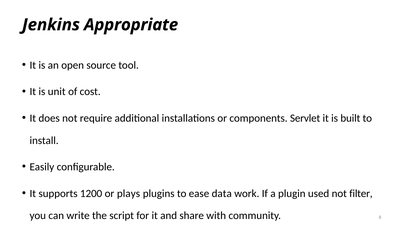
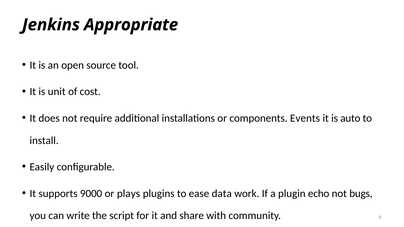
Servlet: Servlet -> Events (305, 118)
built: built -> auto (350, 118)
1200: 1200 -> 9000 (91, 194)
used: used -> echo (319, 194)
filter: filter -> bugs (361, 194)
